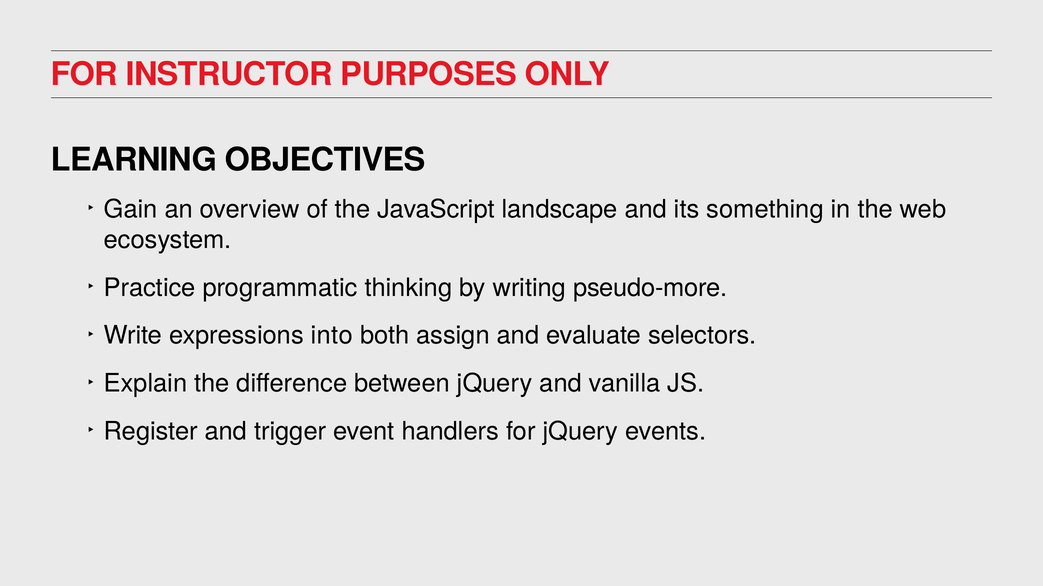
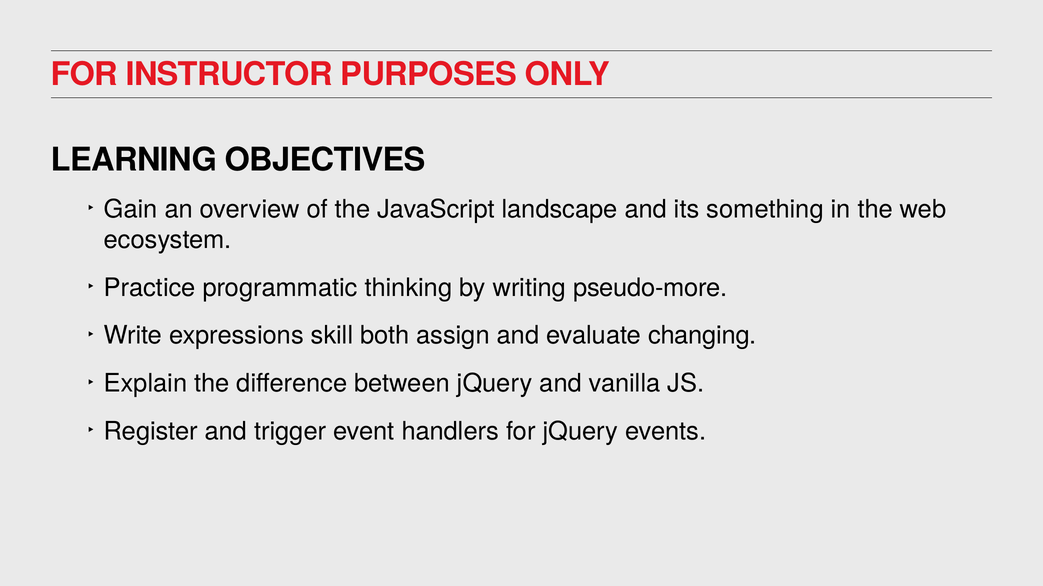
into: into -> skill (332, 335)
selectors: selectors -> changing (702, 335)
